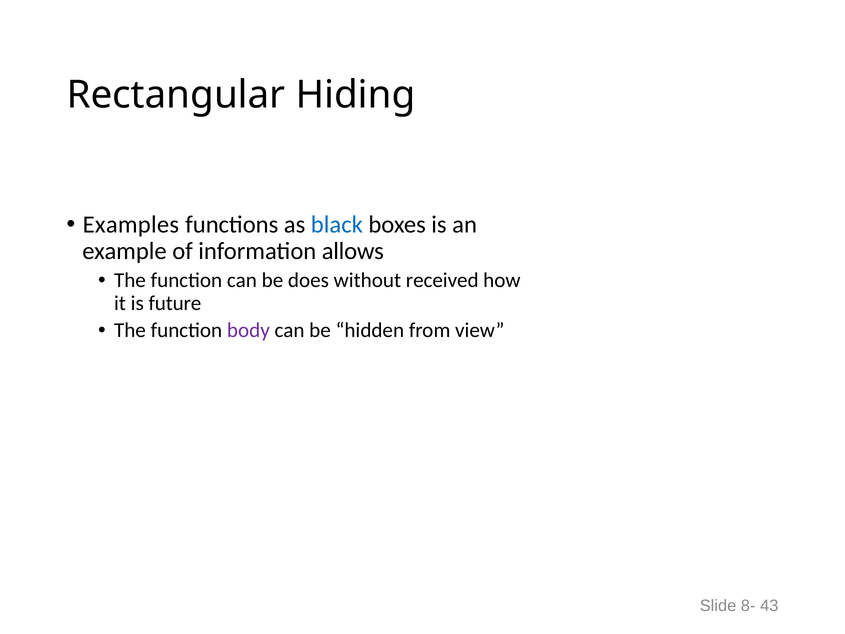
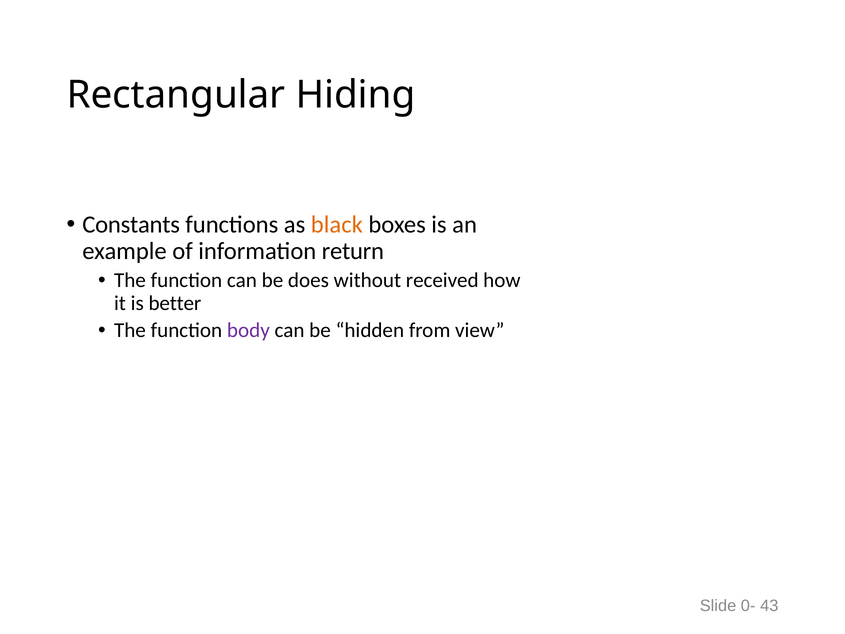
Examples: Examples -> Constants (131, 224)
black colour: blue -> orange (337, 224)
allows: allows -> return (353, 251)
future: future -> better (175, 303)
8-: 8- -> 0- (748, 605)
